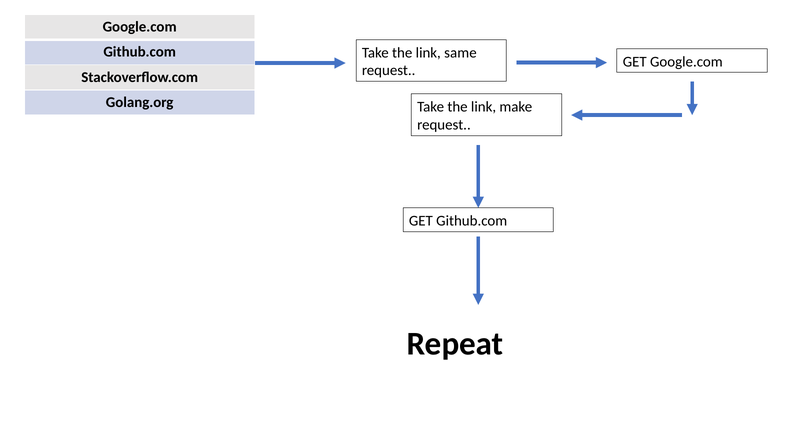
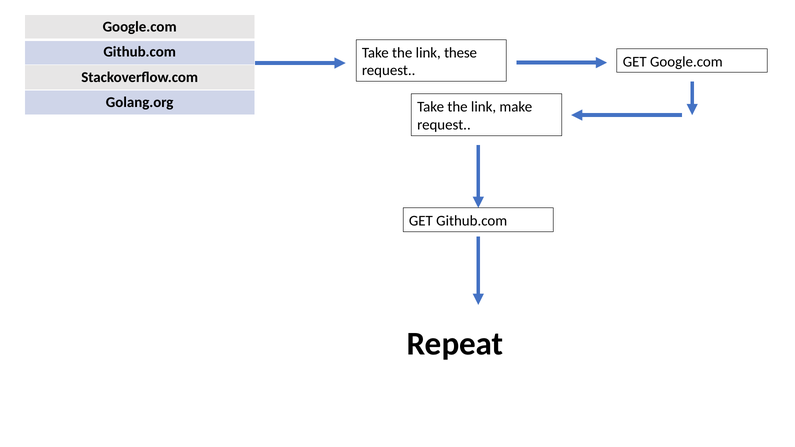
same: same -> these (461, 53)
